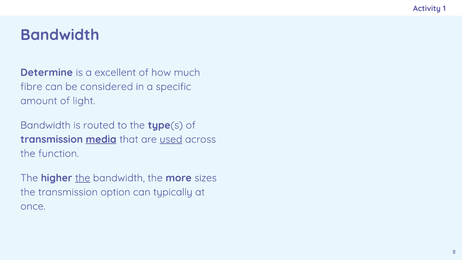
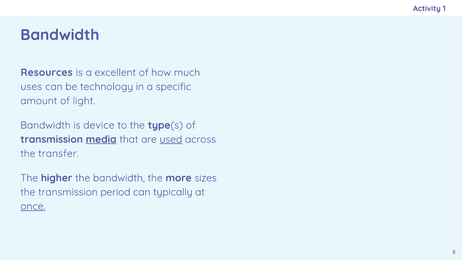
Determine: Determine -> Resources (47, 72)
fibre: fibre -> uses (31, 87)
considered: considered -> technology (107, 87)
routed: routed -> device (99, 125)
function: function -> transfer (58, 153)
the underline: present -> none (83, 178)
option: option -> period (115, 192)
once underline: none -> present (33, 206)
